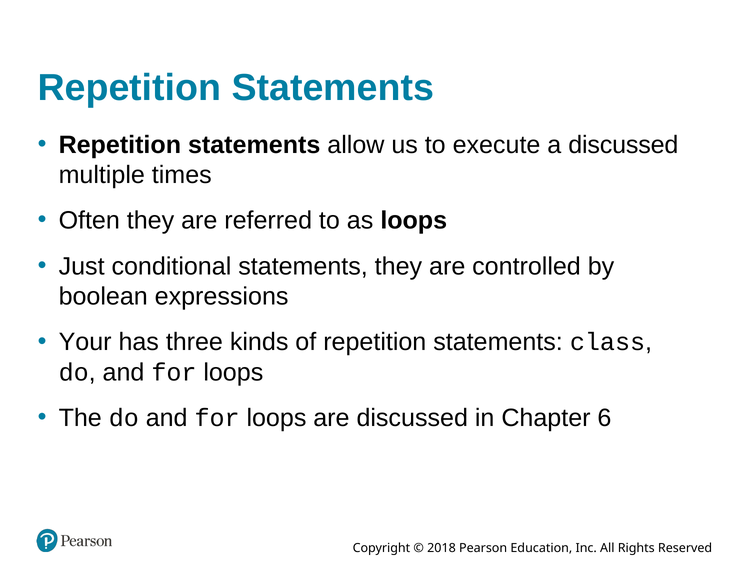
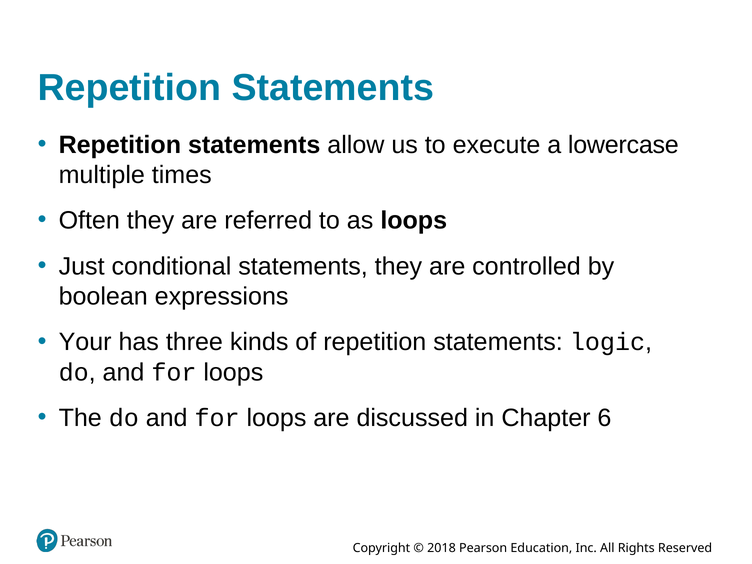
a discussed: discussed -> lowercase (623, 145)
class: class -> logic (608, 342)
